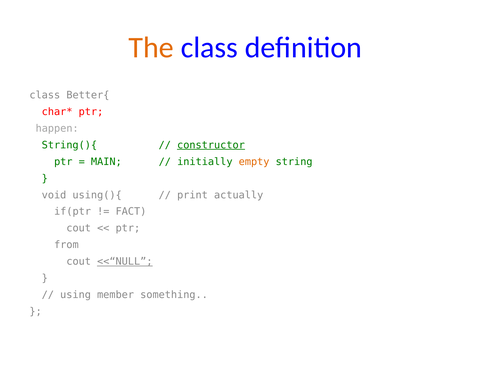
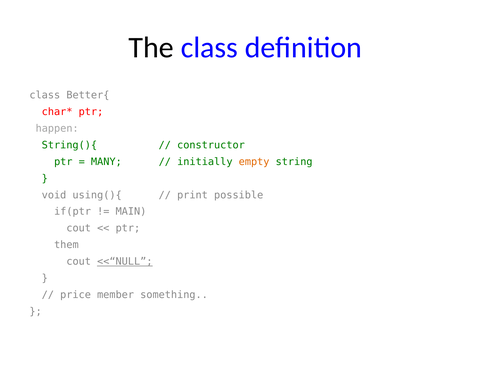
The colour: orange -> black (151, 48)
constructor underline: present -> none (211, 145)
MAIN: MAIN -> MANY (106, 162)
actually: actually -> possible (239, 195)
FACT: FACT -> MAIN (131, 212)
from: from -> them (66, 245)
using: using -> price (76, 295)
